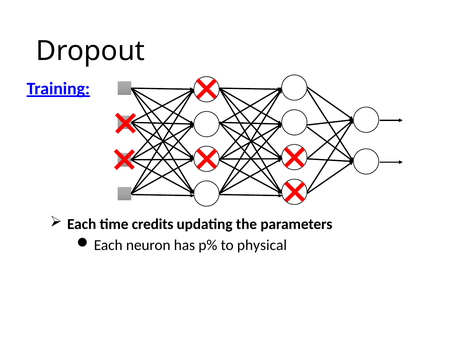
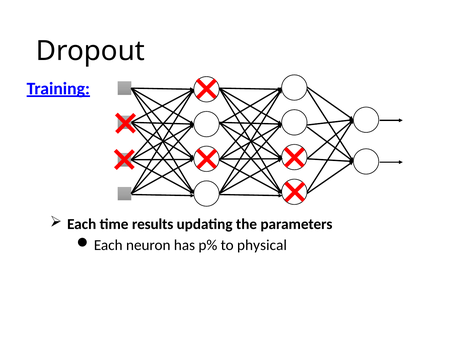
credits: credits -> results (153, 224)
